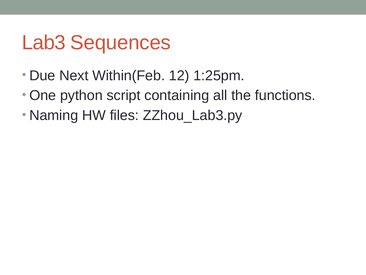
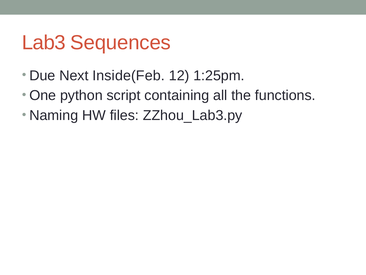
Within(Feb: Within(Feb -> Inside(Feb (129, 75)
